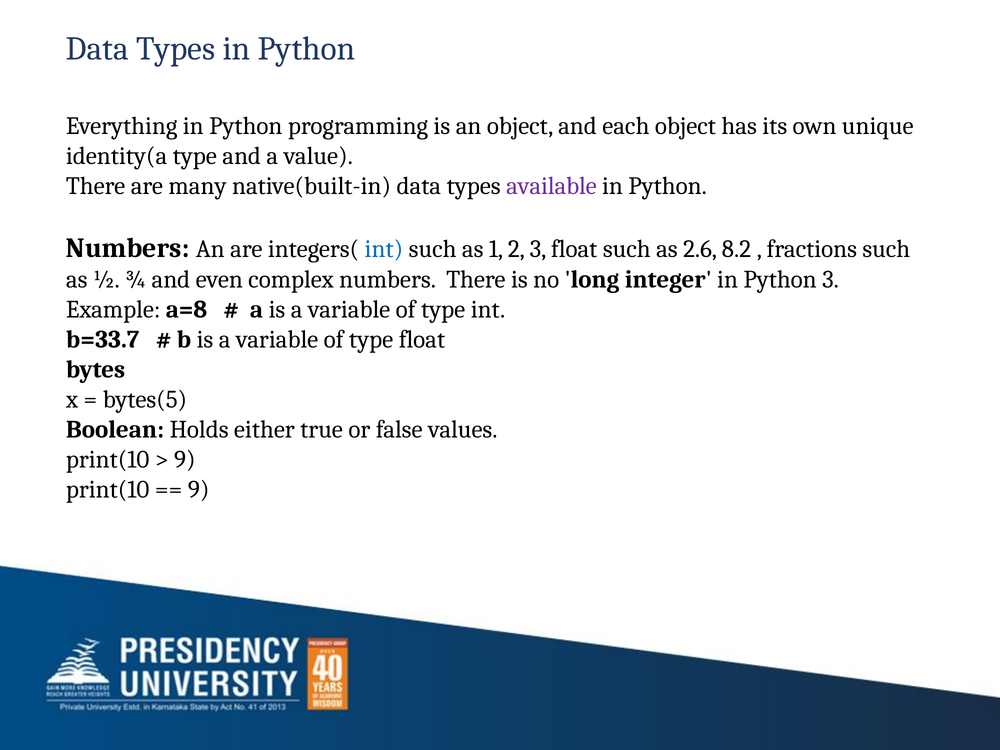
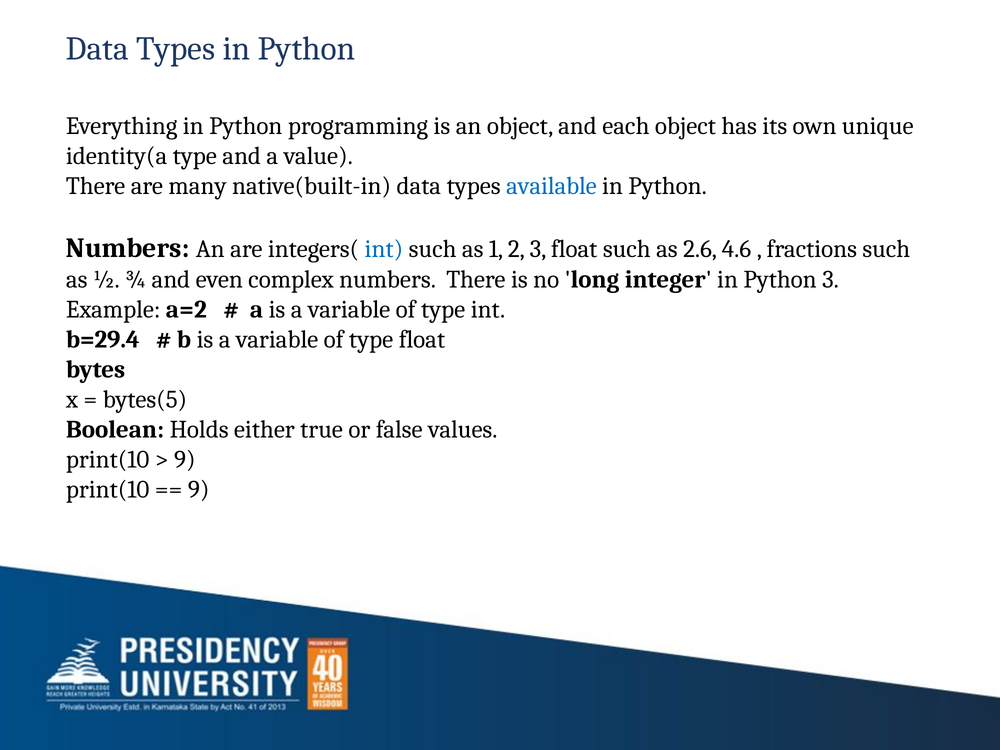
available colour: purple -> blue (551, 186)
8.2: 8.2 -> 4.6 (736, 249)
a=8: a=8 -> a=2 (186, 310)
b=33.7: b=33.7 -> b=29.4 (103, 340)
